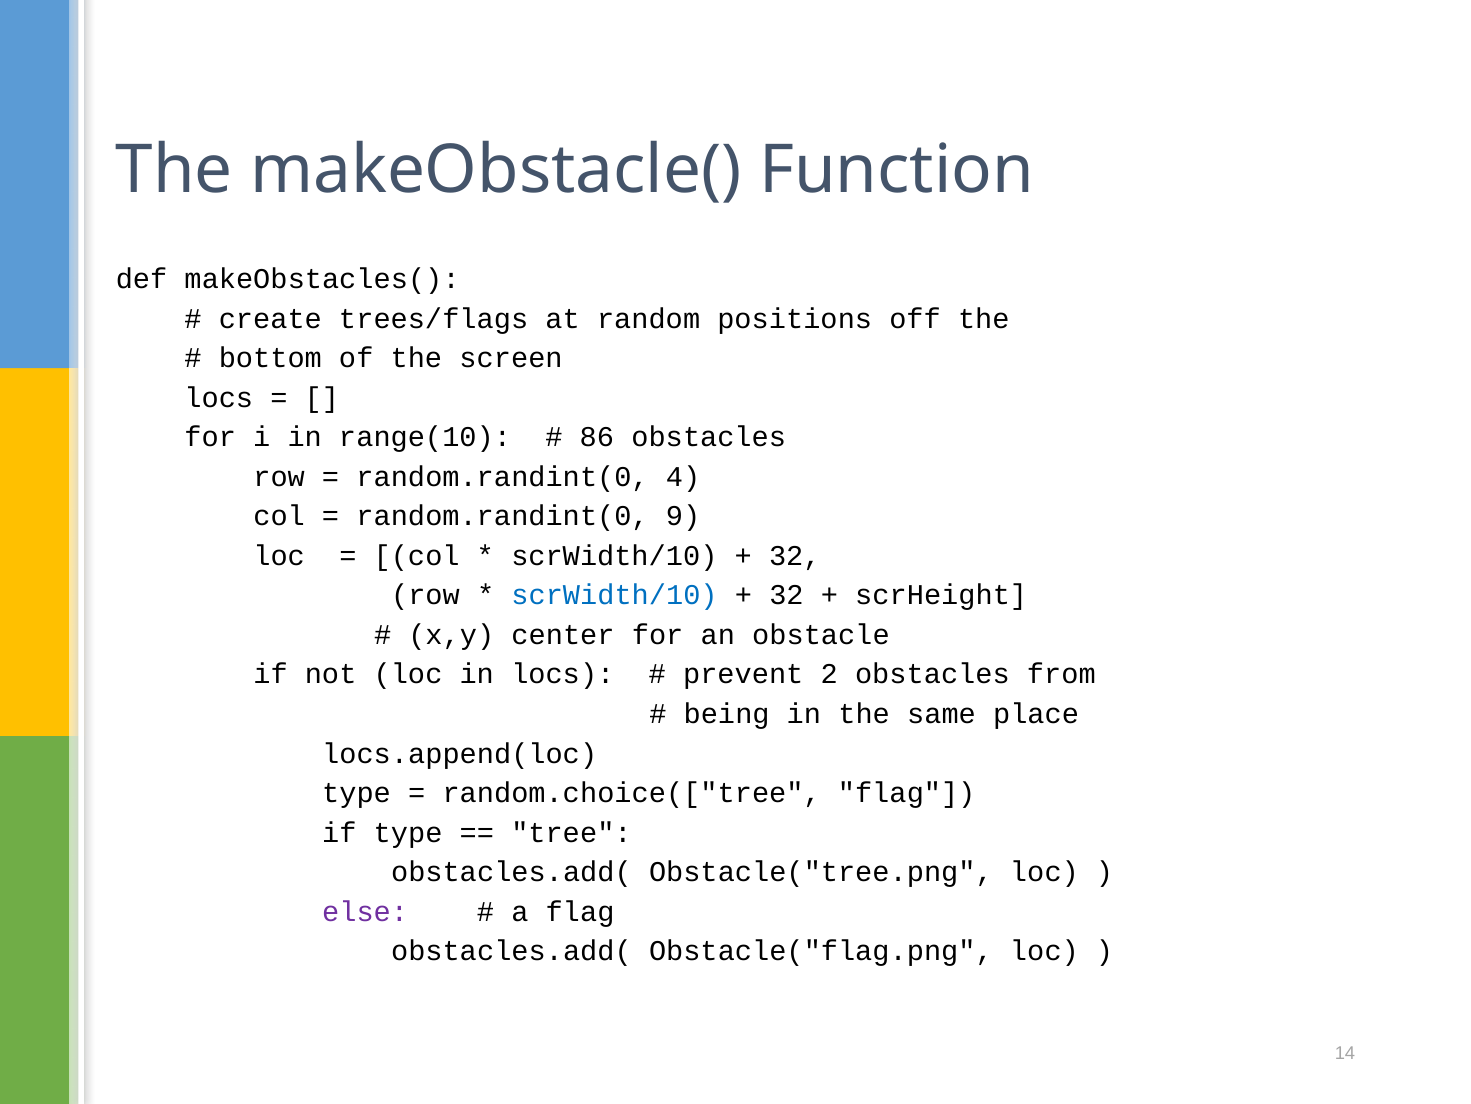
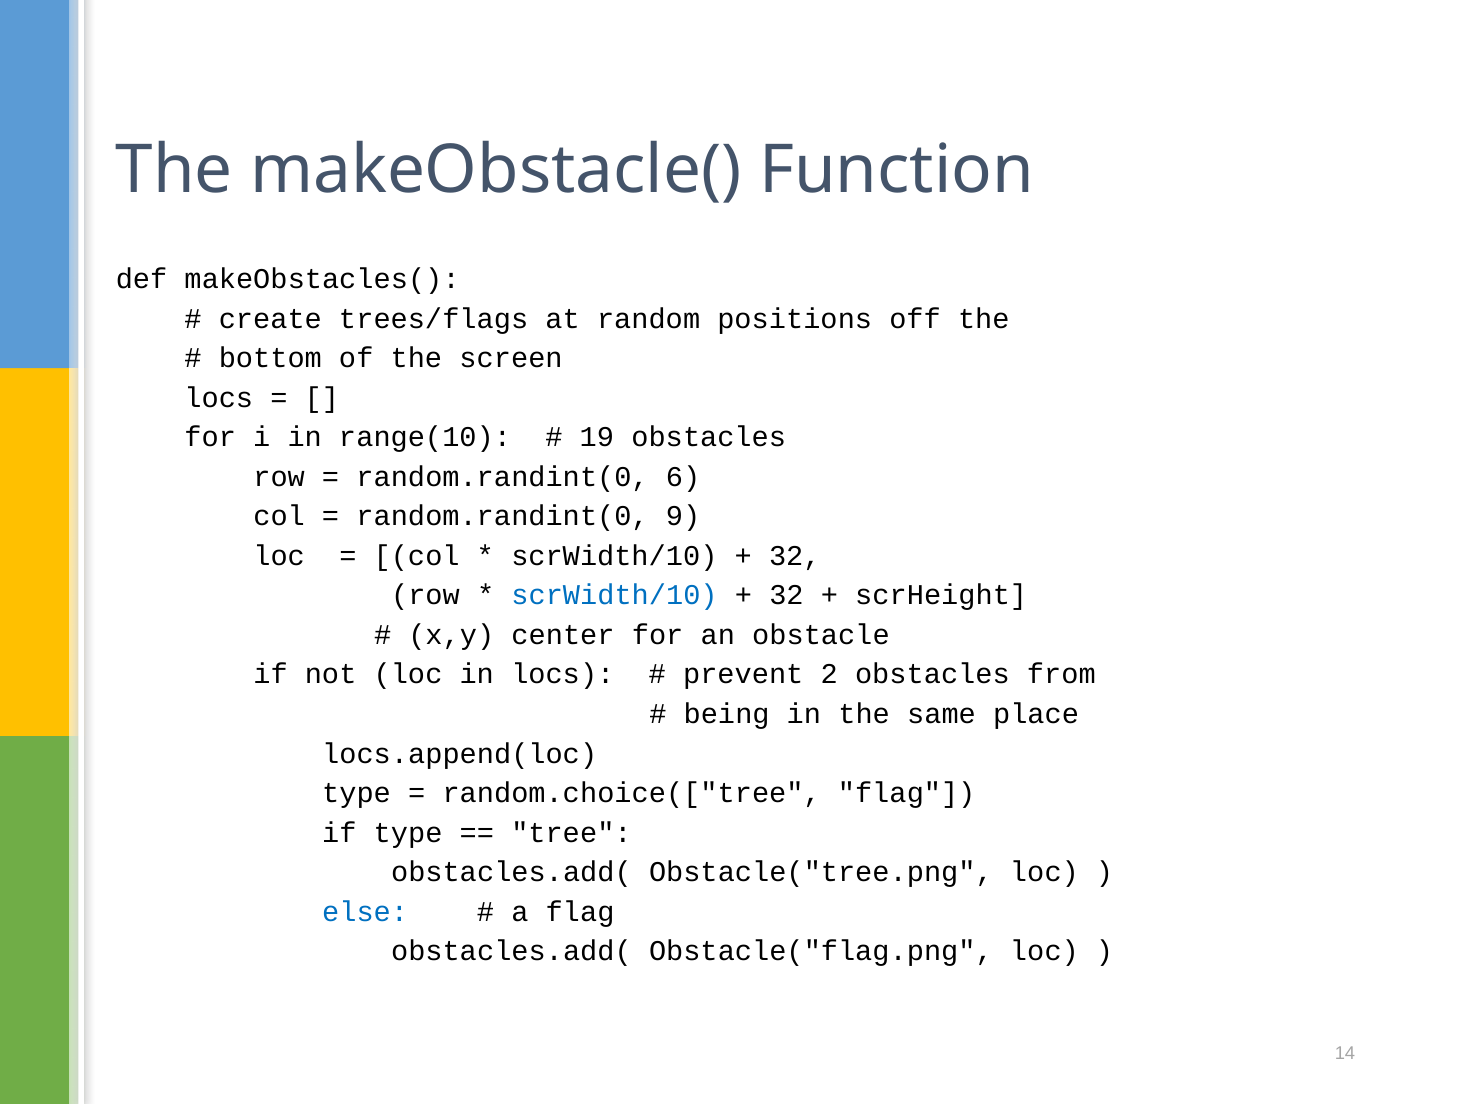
86: 86 -> 19 (597, 437)
4: 4 -> 6 (683, 477)
else colour: purple -> blue (365, 911)
